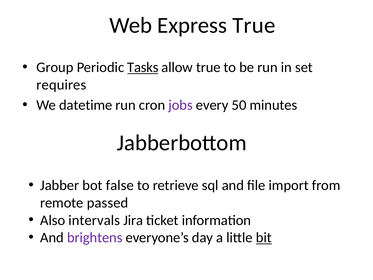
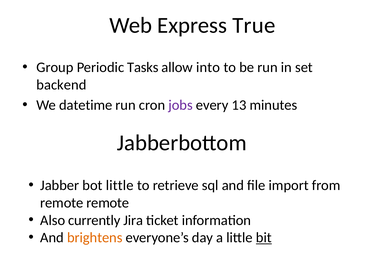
Tasks underline: present -> none (143, 67)
allow true: true -> into (208, 67)
requires: requires -> backend (61, 85)
50: 50 -> 13 (239, 105)
bot false: false -> little (120, 185)
remote passed: passed -> remote (108, 203)
intervals: intervals -> currently (94, 220)
brightens colour: purple -> orange (95, 237)
